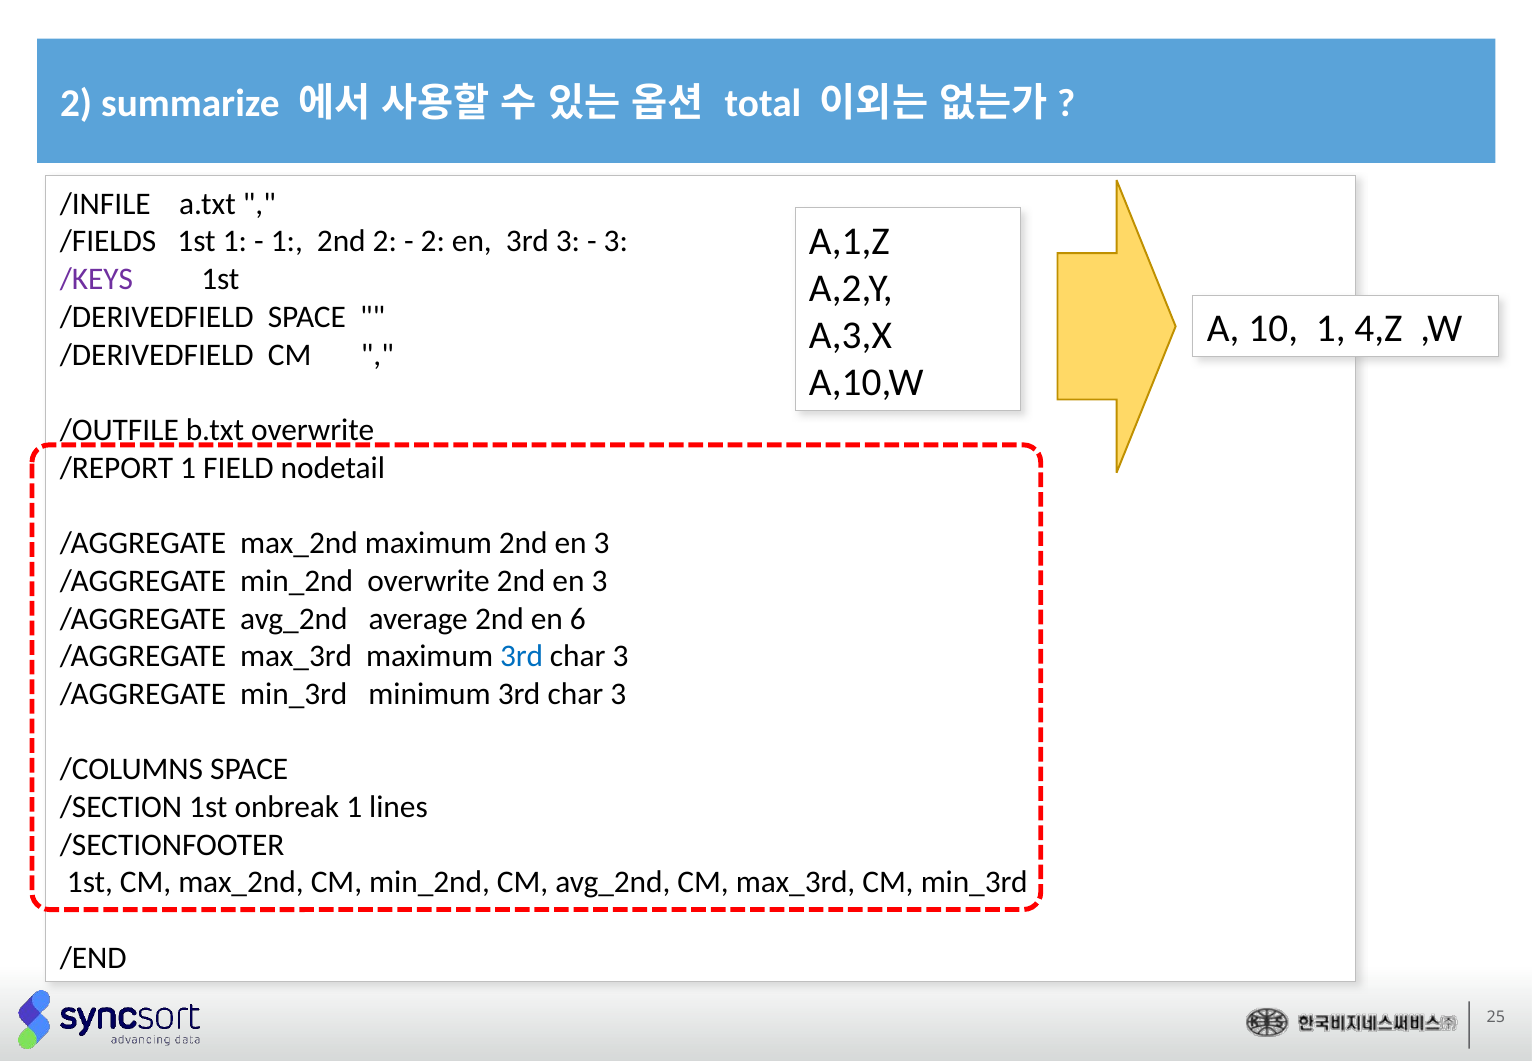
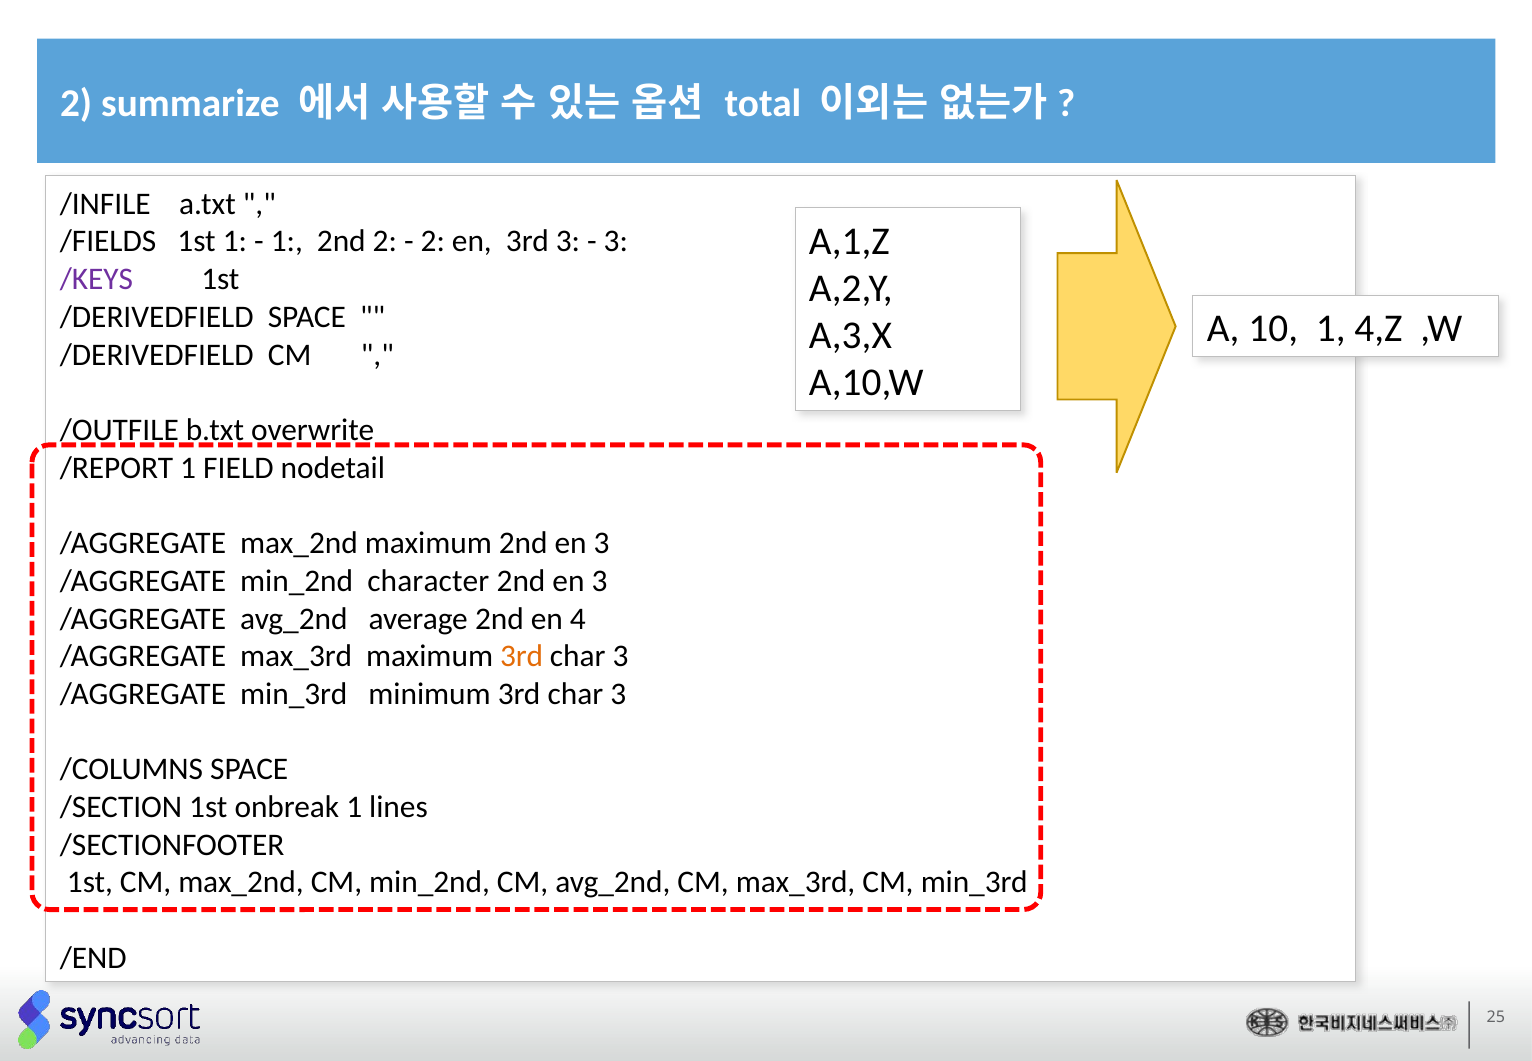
min_2nd overwrite: overwrite -> character (428, 581)
6: 6 -> 4 (578, 618)
3rd colour: blue -> orange (522, 656)
